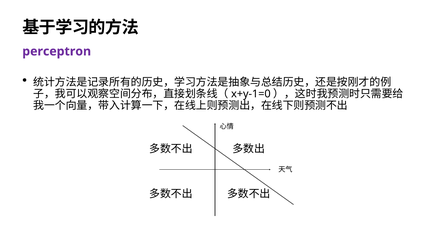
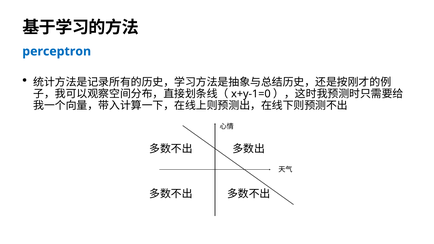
perceptron colour: purple -> blue (57, 51)
